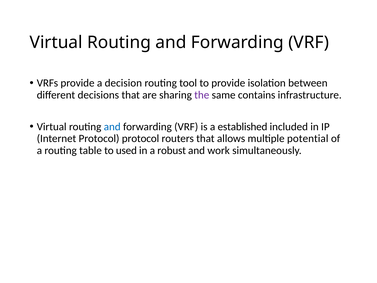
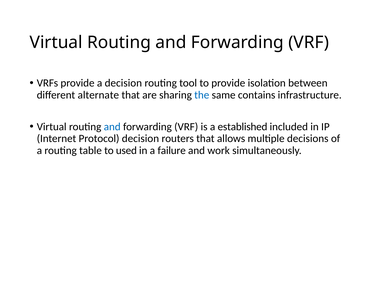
decisions: decisions -> alternate (98, 95)
the colour: purple -> blue (202, 95)
Protocol protocol: protocol -> decision (140, 138)
potential: potential -> decisions (308, 138)
robust: robust -> failure (172, 150)
